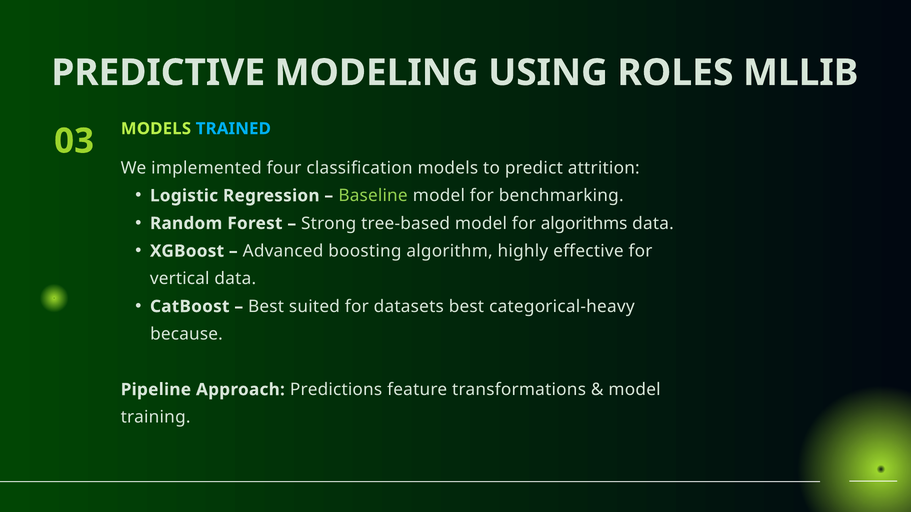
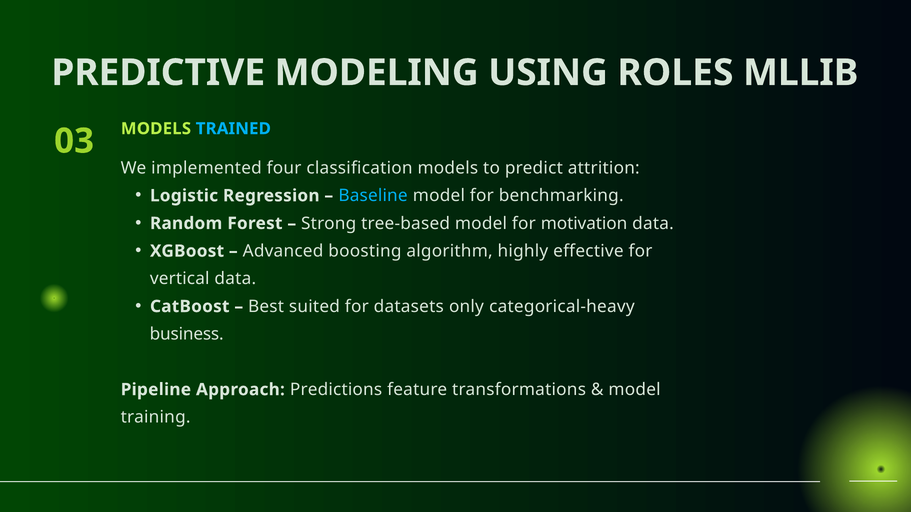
Baseline colour: light green -> light blue (373, 196)
algorithms: algorithms -> motivation (584, 224)
datasets best: best -> only (466, 307)
because: because -> business (187, 334)
